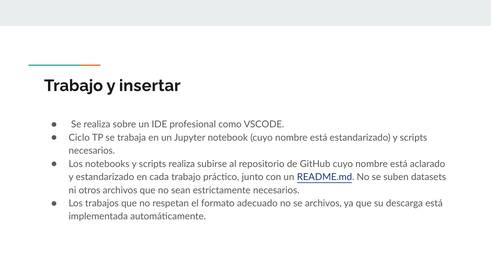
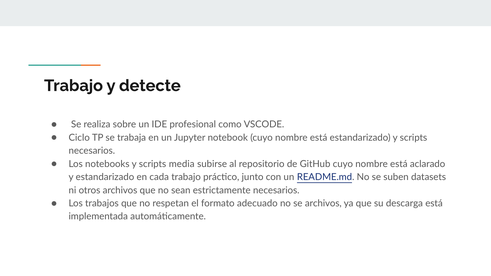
insertar: insertar -> detecte (150, 86)
scripts realiza: realiza -> media (182, 164)
